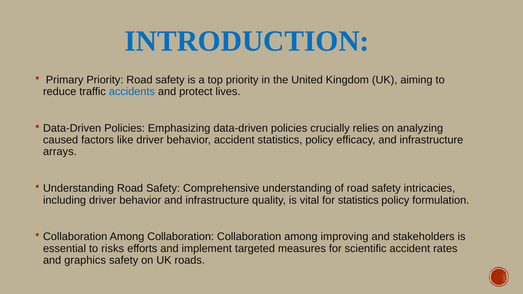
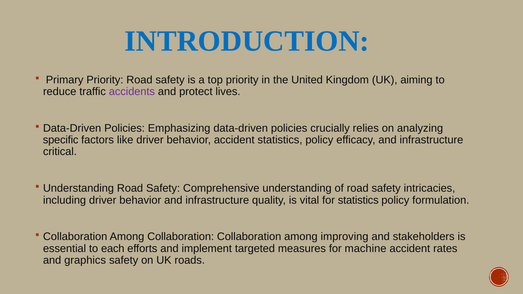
accidents colour: blue -> purple (132, 92)
caused: caused -> specific (61, 140)
arrays: arrays -> critical (60, 152)
risks: risks -> each (113, 249)
scientific: scientific -> machine (366, 249)
